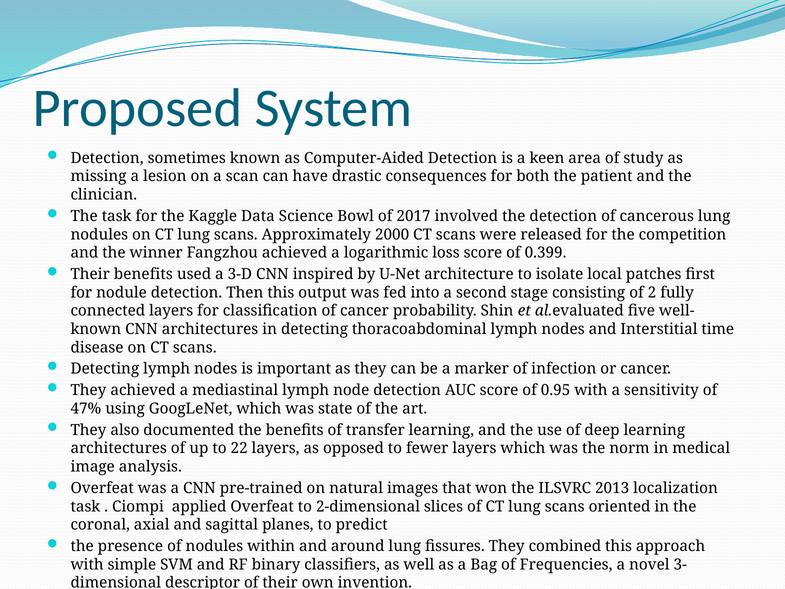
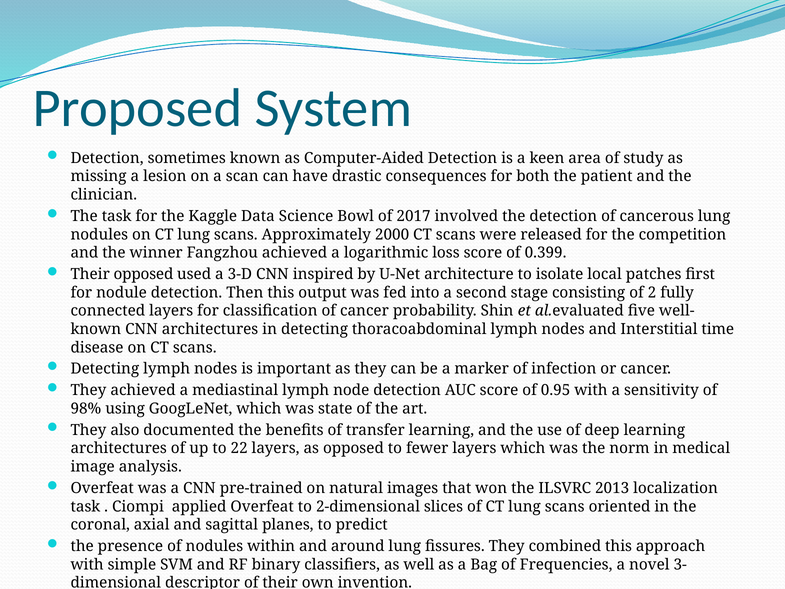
Their benefits: benefits -> opposed (143, 274)
47%: 47% -> 98% (86, 409)
